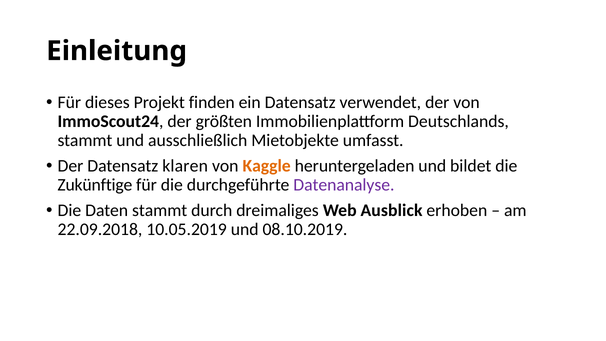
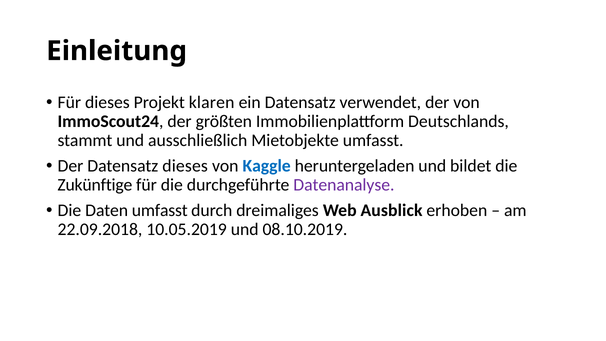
finden: finden -> klaren (212, 102)
Datensatz klaren: klaren -> dieses (185, 166)
Kaggle colour: orange -> blue (267, 166)
Daten stammt: stammt -> umfasst (160, 210)
